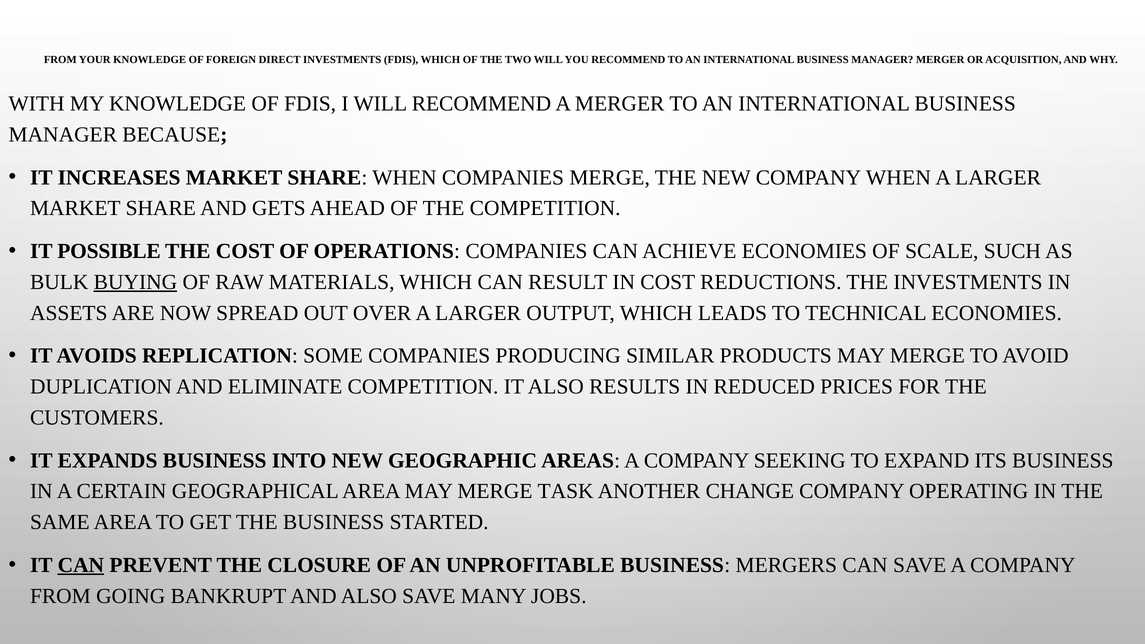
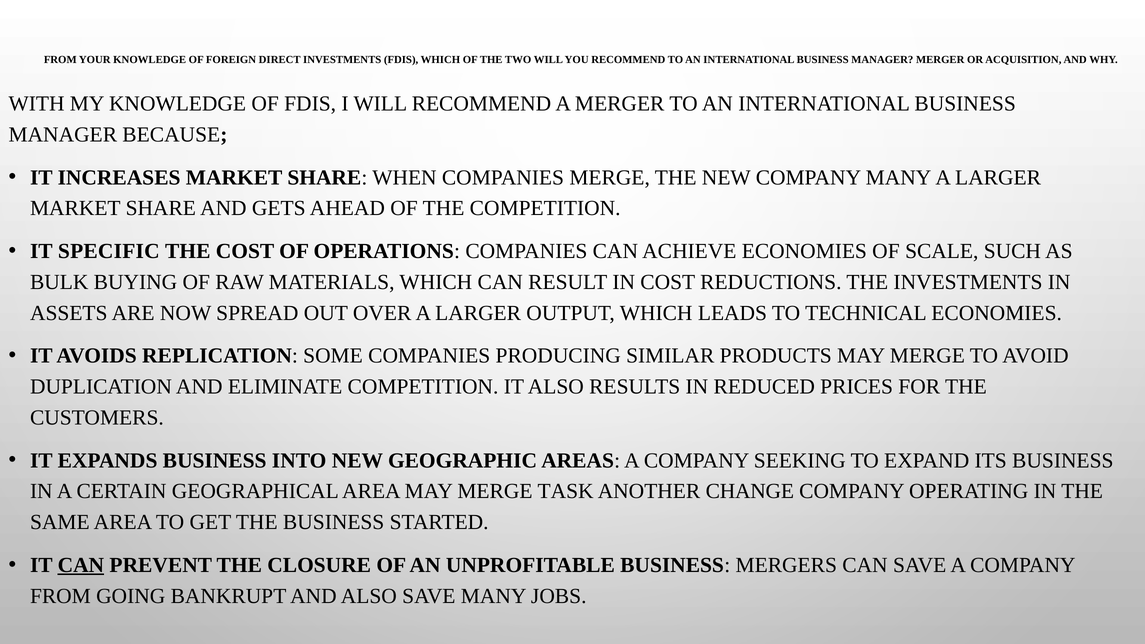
COMPANY WHEN: WHEN -> MANY (899, 178)
POSSIBLE: POSSIBLE -> SPECIFIC (109, 251)
BUYING underline: present -> none (135, 282)
